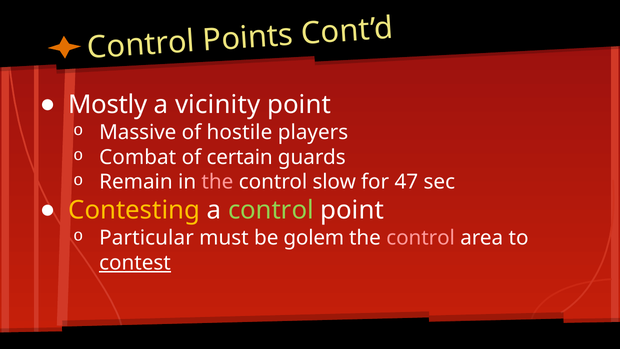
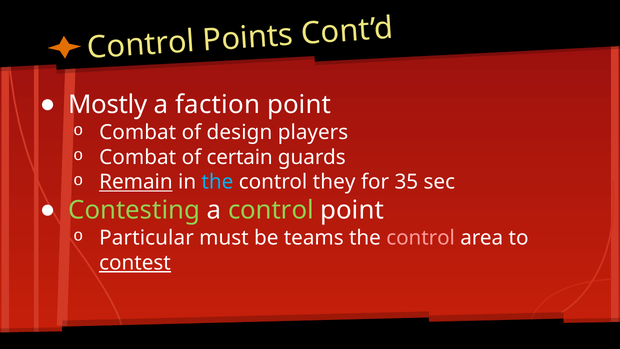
vicinity: vicinity -> faction (218, 105)
Massive: Massive -> Combat (138, 132)
hostile: hostile -> design (239, 132)
Remain underline: none -> present (136, 182)
the colour: pink -> light blue (217, 182)
slow: slow -> they (334, 182)
47: 47 -> 35 (406, 182)
Contesting colour: yellow -> light green (134, 210)
golem: golem -> teams (314, 238)
